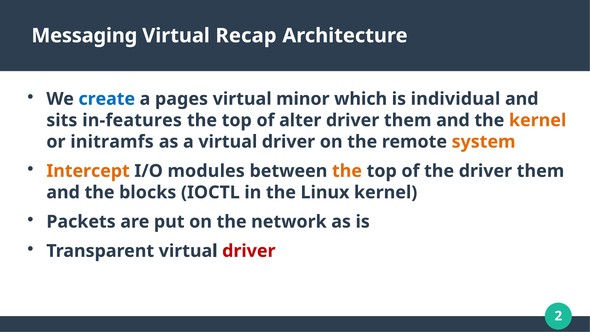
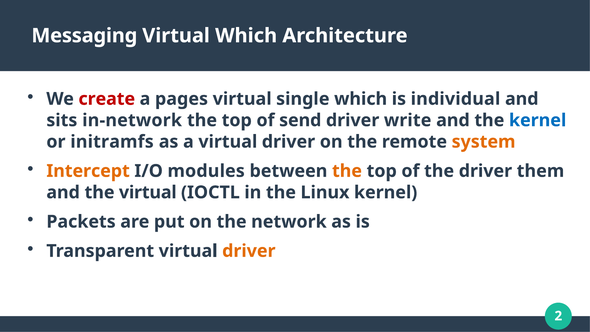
Virtual Recap: Recap -> Which (246, 36)
create colour: blue -> red (107, 99)
minor: minor -> single (303, 99)
in-features: in-features -> in-network (132, 120)
alter: alter -> send (300, 120)
them: them -> write (408, 120)
kernel colour: orange -> blue (538, 120)
the blocks: blocks -> virtual (148, 192)
driver colour: red -> orange (249, 251)
